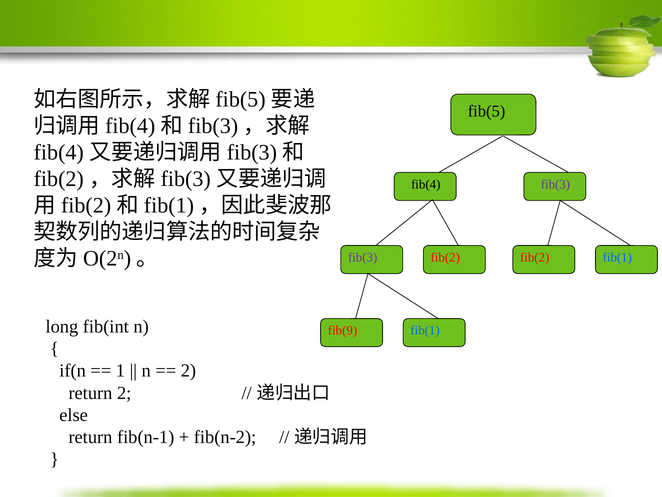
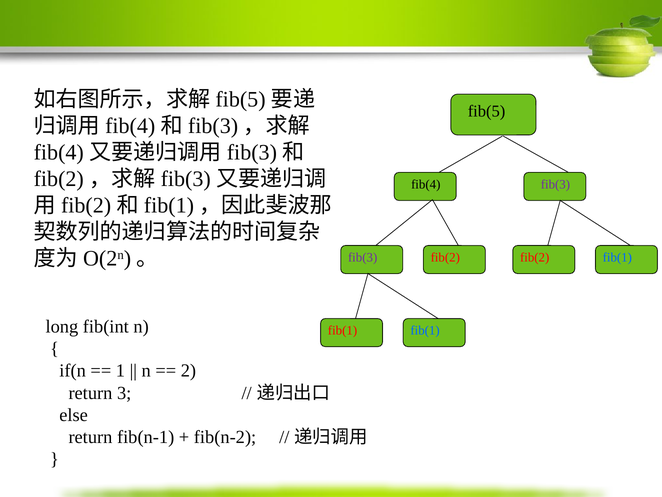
fib(9: fib(9 -> fib(1 (343, 330)
return 2: 2 -> 3 (124, 393)
